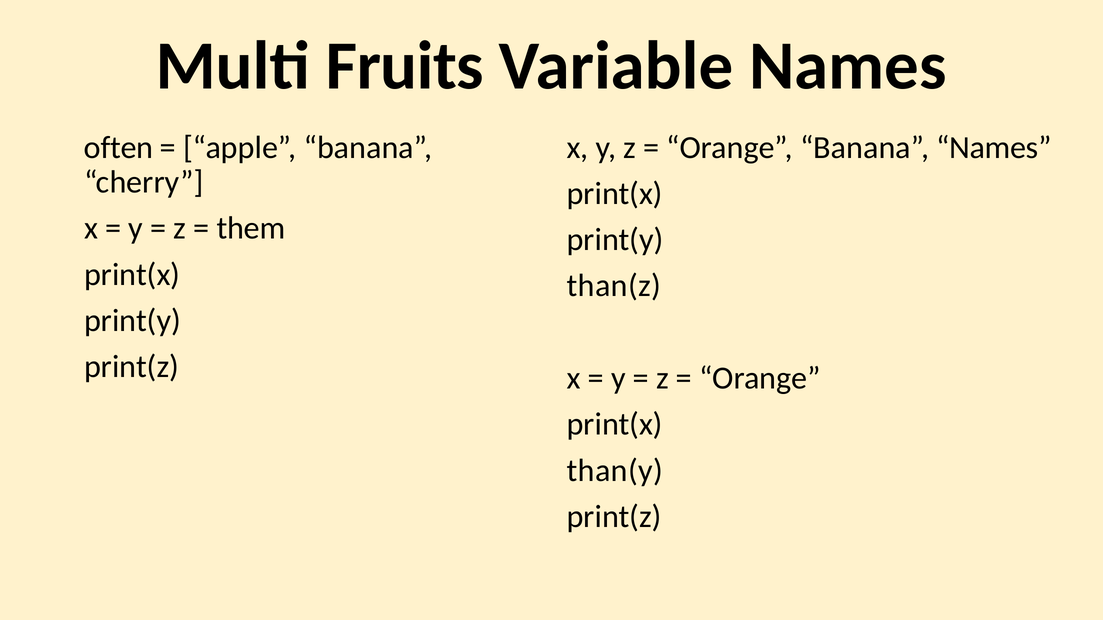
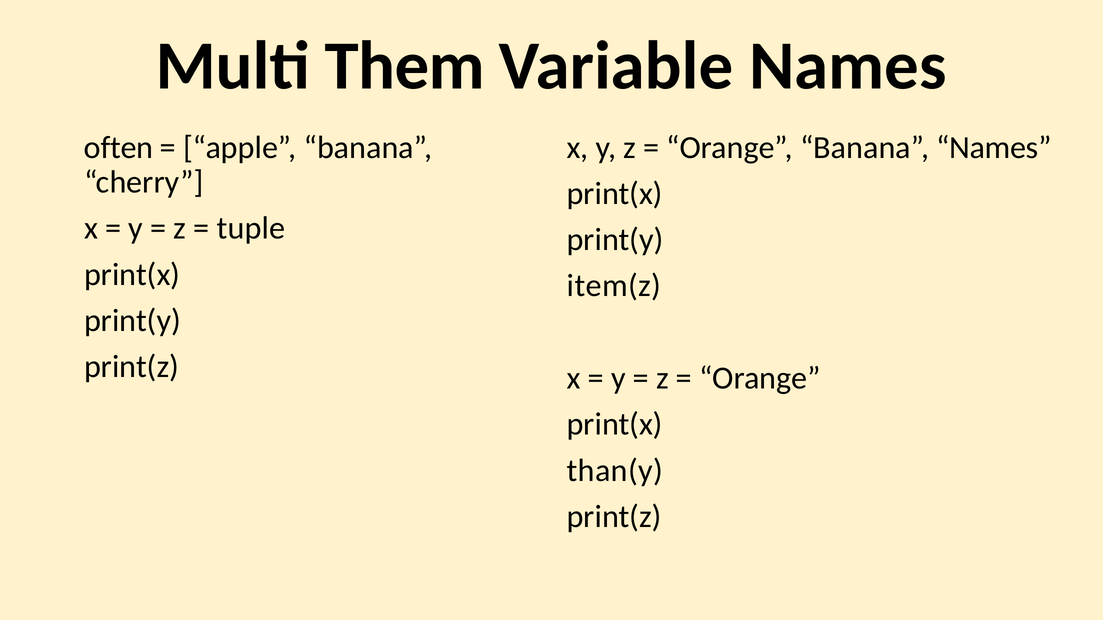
Fruits: Fruits -> Them (405, 66)
them: them -> tuple (251, 228)
than(z: than(z -> item(z (614, 286)
